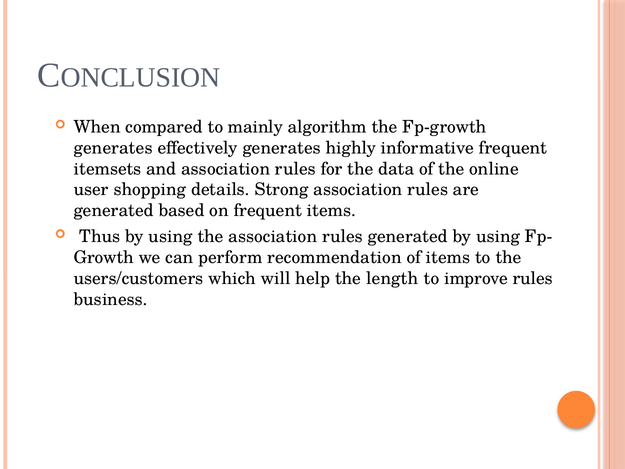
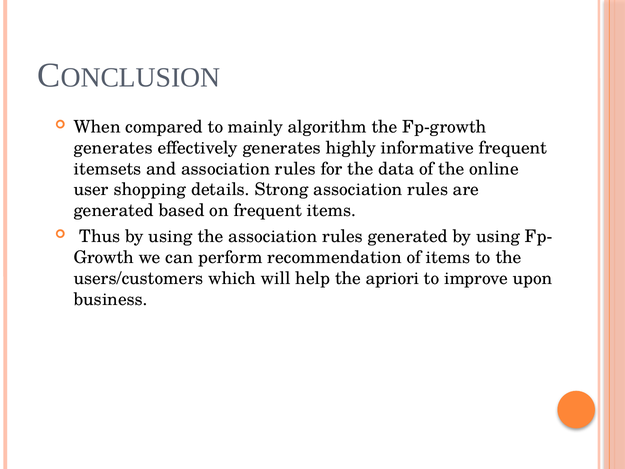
length: length -> apriori (392, 278)
improve rules: rules -> upon (533, 278)
